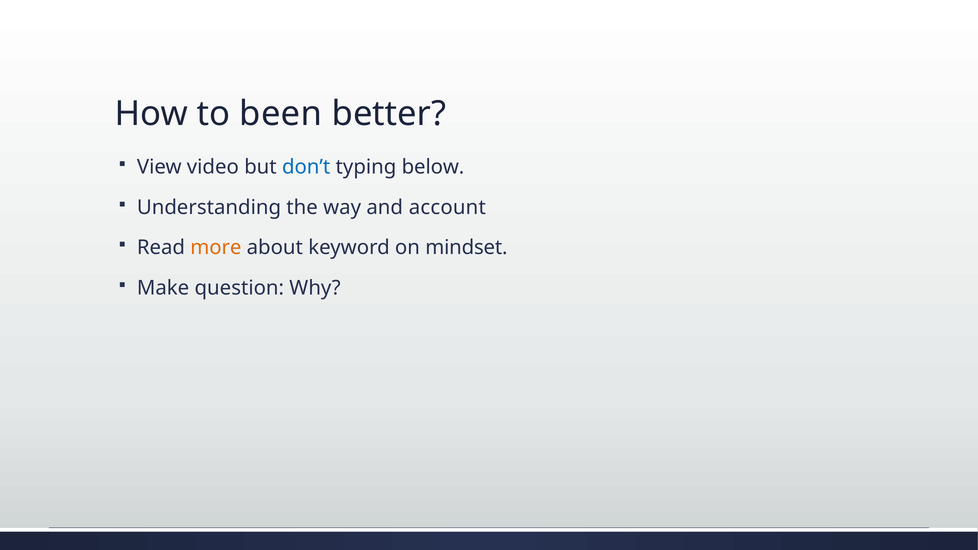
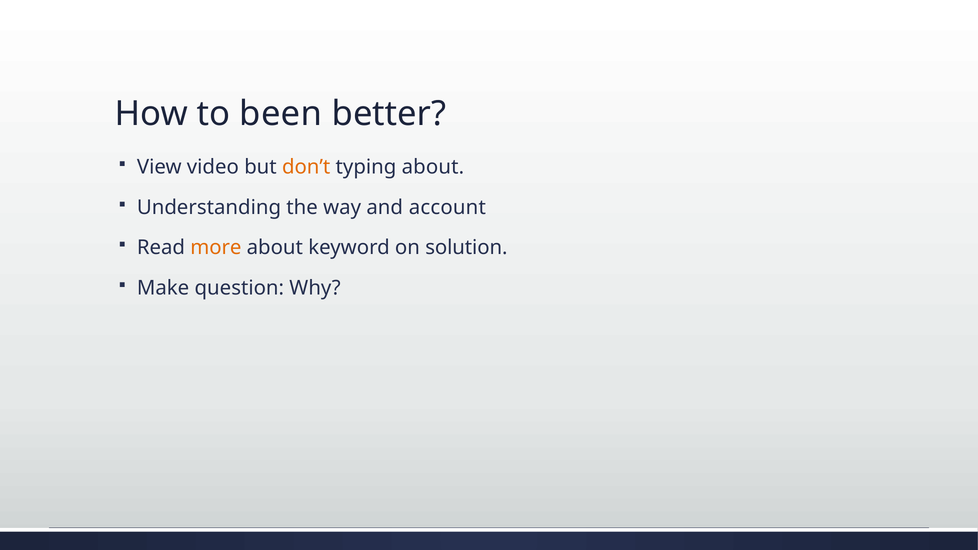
don’t colour: blue -> orange (306, 167)
typing below: below -> about (433, 167)
mindset: mindset -> solution (466, 248)
